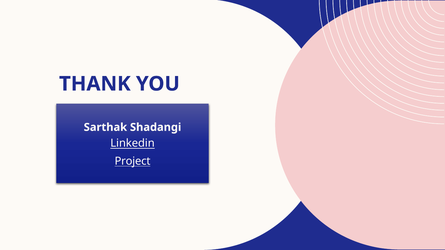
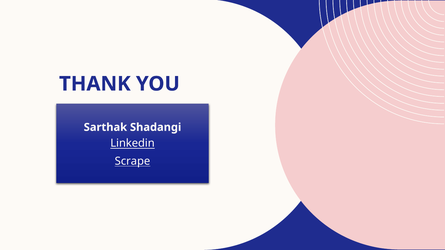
Project: Project -> Scrape (132, 161)
